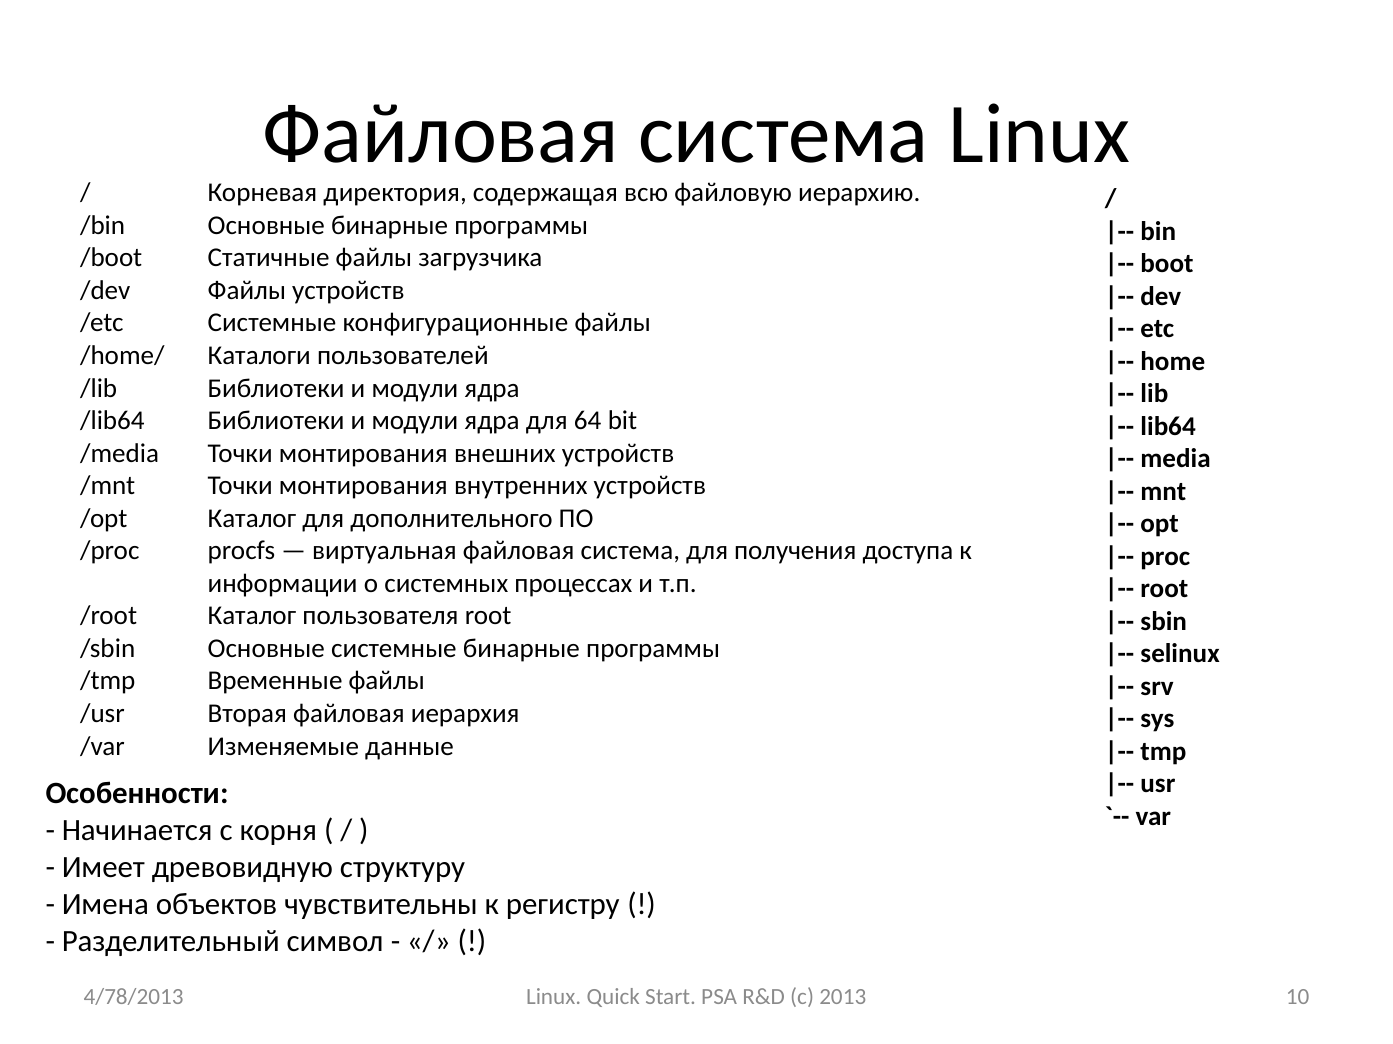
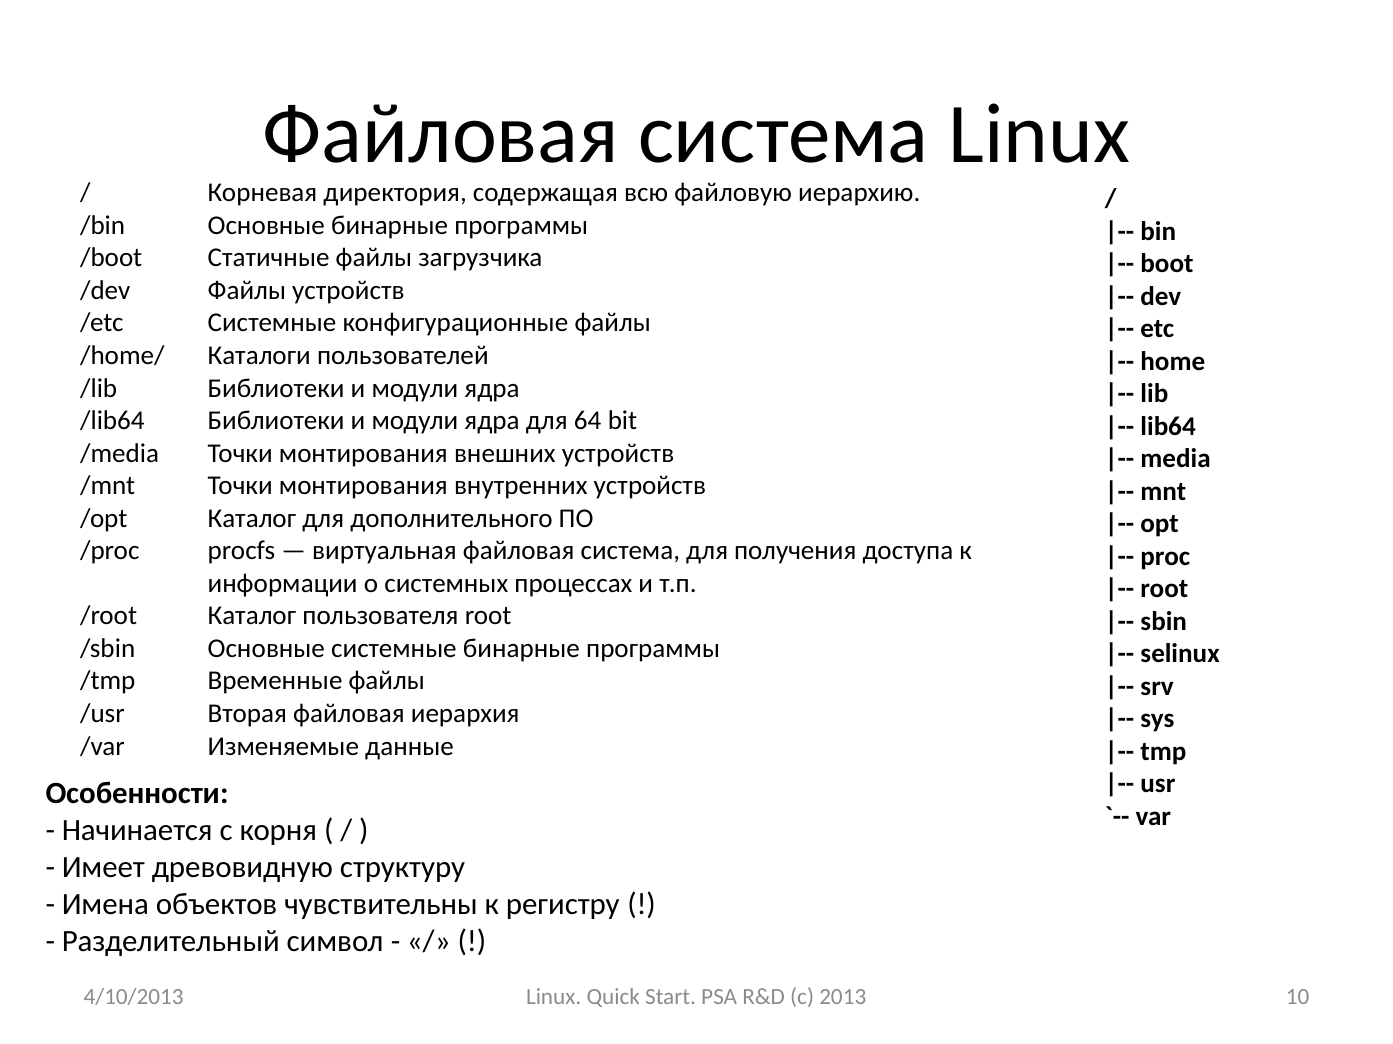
4/78/2013: 4/78/2013 -> 4/10/2013 (134, 998)
